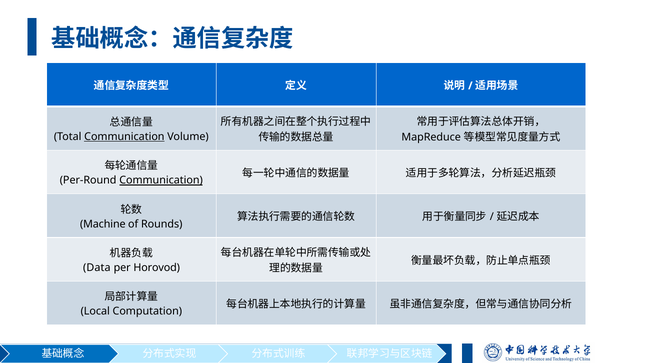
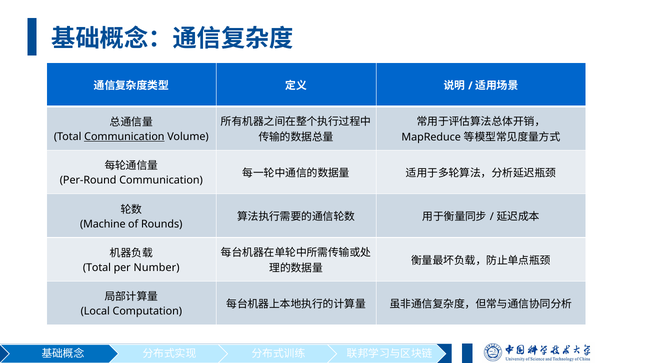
Communication underline: present -> none (161, 181)
Data: Data -> Total (97, 268)
Horovod: Horovod -> Number (157, 268)
